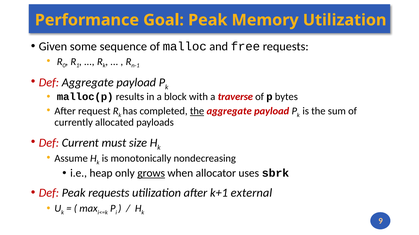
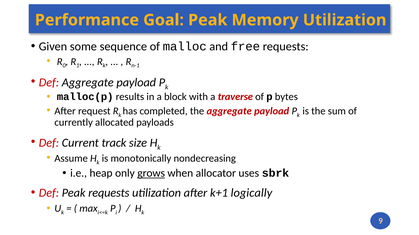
the underline: present -> none (197, 111)
must: must -> track (114, 143)
external: external -> logically (251, 193)
